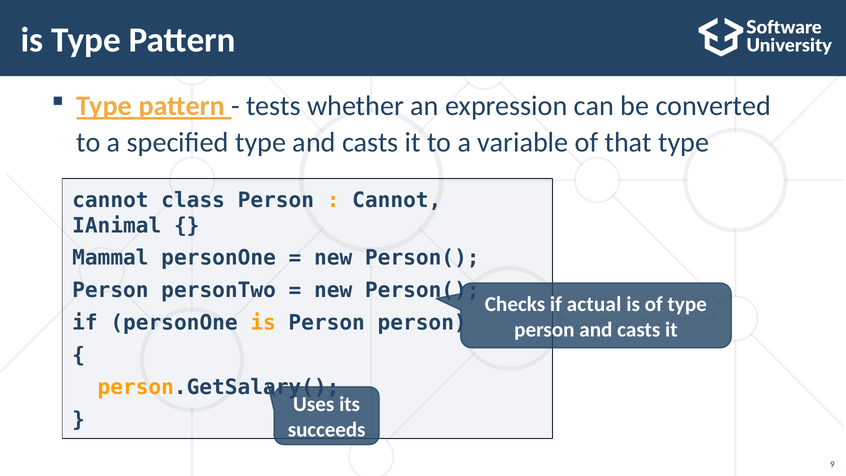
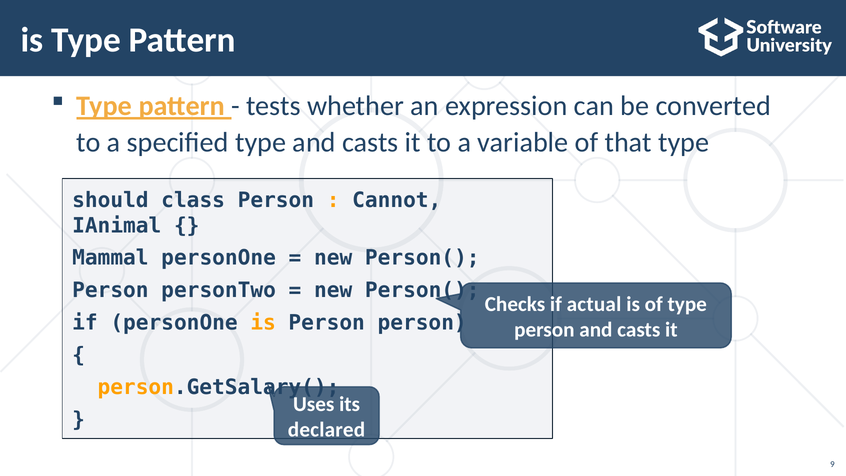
cannot: cannot -> should (110, 200)
succeeds: succeeds -> declared (326, 430)
